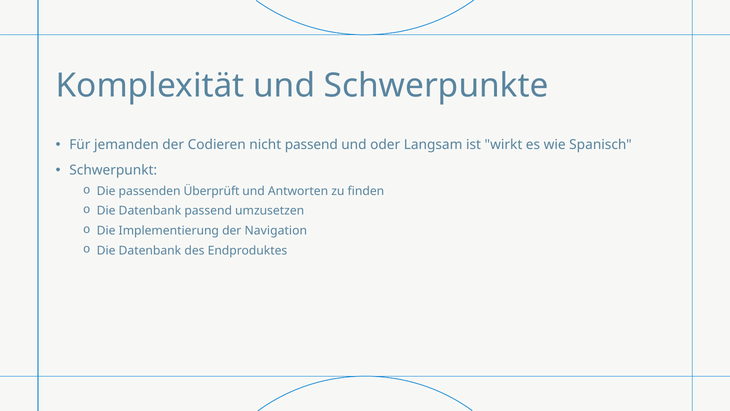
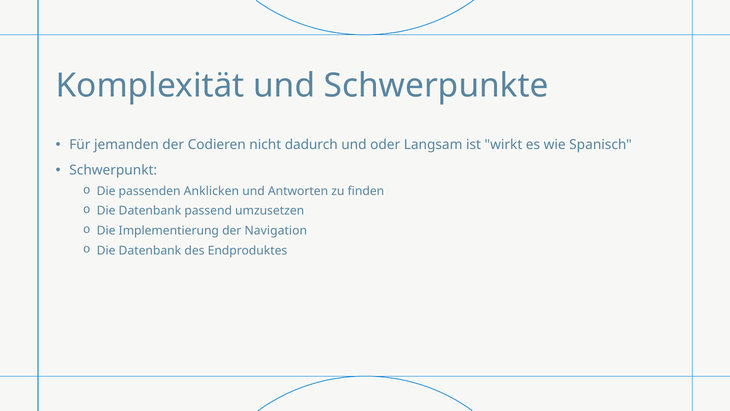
nicht passend: passend -> dadurch (311, 145)
Überprüft: Überprüft -> Anklicken (211, 191)
